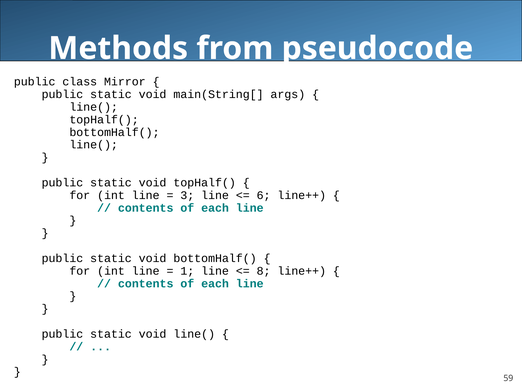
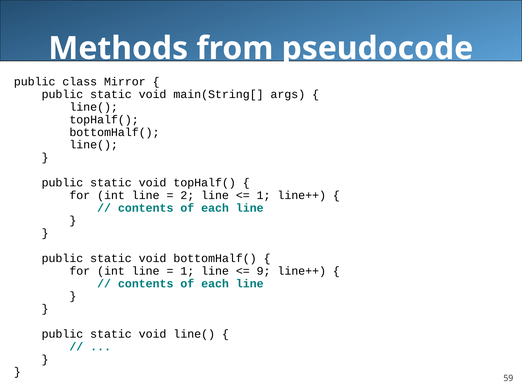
3: 3 -> 2 (187, 195)
6: 6 -> 1 (264, 195)
8: 8 -> 9 (264, 271)
